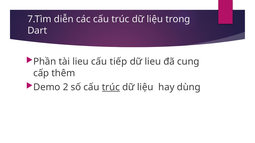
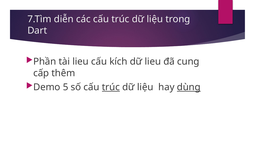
tiếp: tiếp -> kích (118, 62)
2: 2 -> 5 (66, 87)
dùng underline: none -> present (189, 87)
